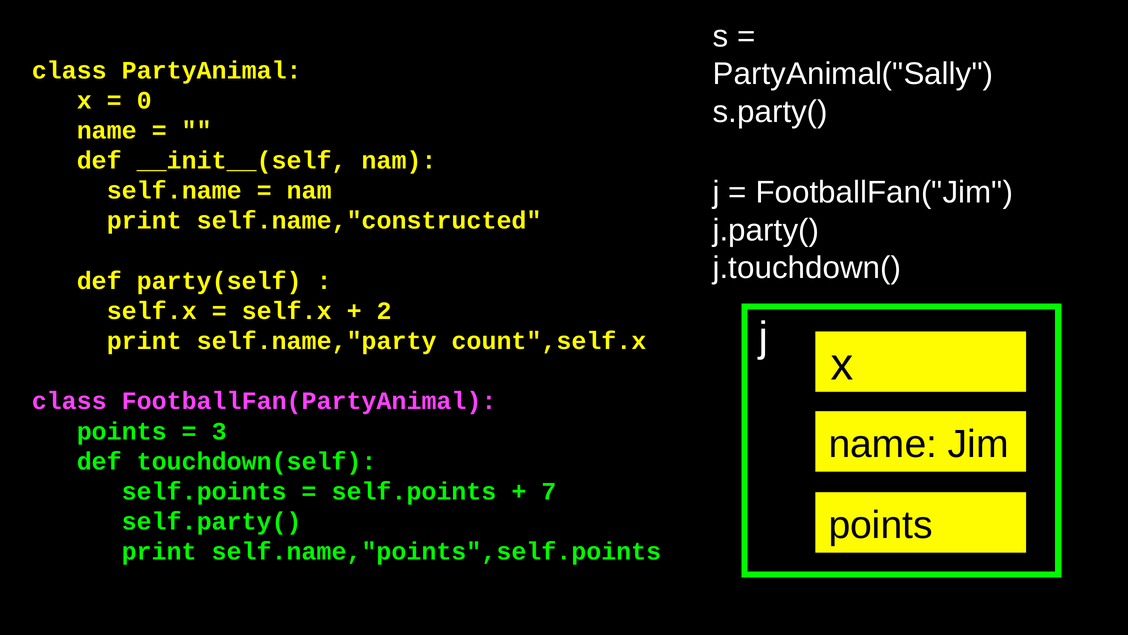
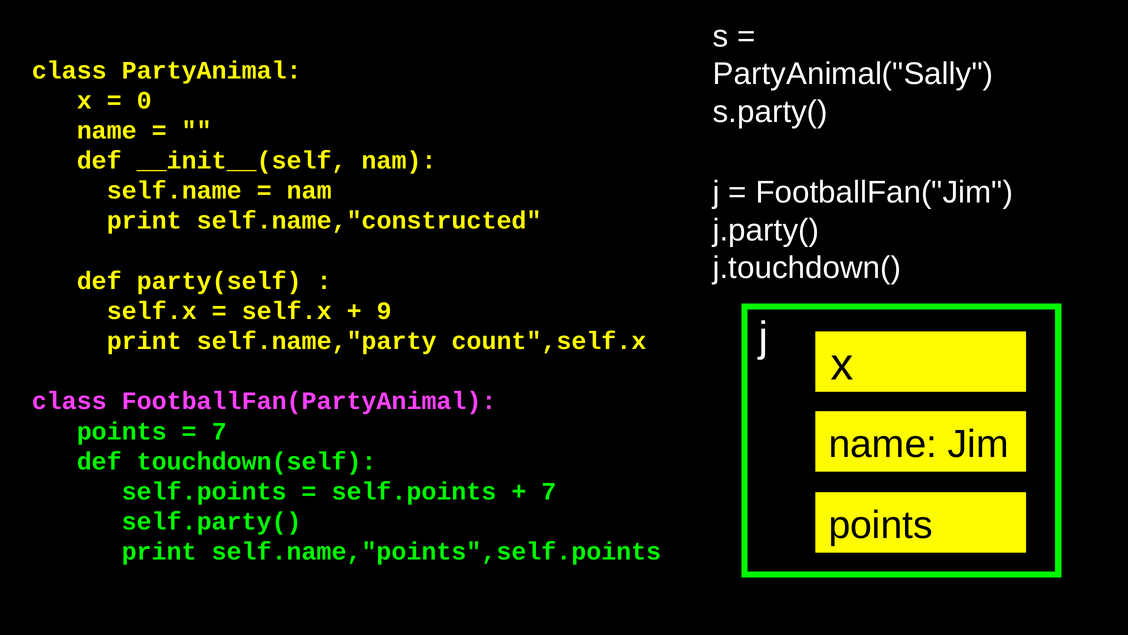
2: 2 -> 9 (384, 311)
3: 3 -> 7 (219, 431)
